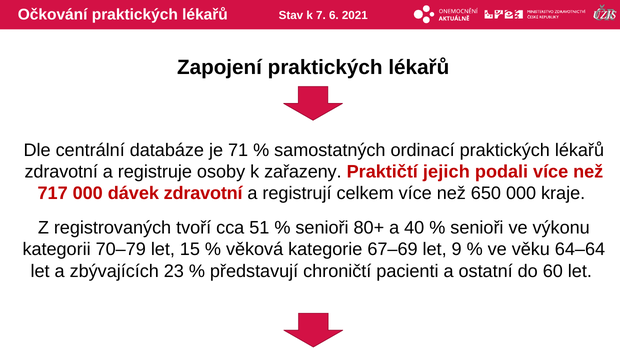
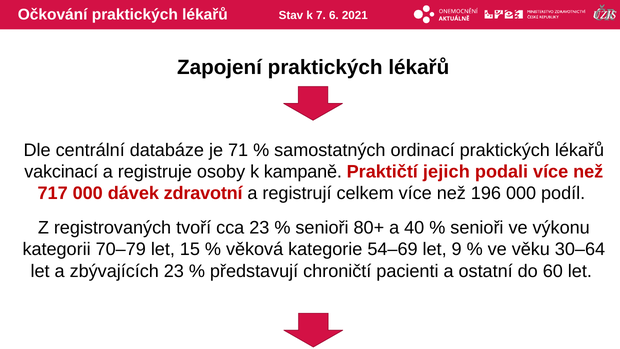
zdravotní: zdravotní -> vakcinací (61, 172)
zařazeny: zařazeny -> kampaně (303, 172)
650: 650 -> 196 (486, 193)
kraje: kraje -> podíl (563, 193)
cca 51: 51 -> 23 (259, 227)
67–69: 67–69 -> 54–69 (393, 249)
64–64: 64–64 -> 30–64 (580, 249)
